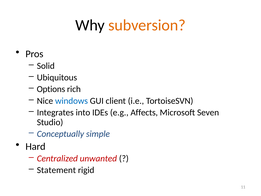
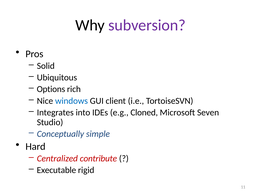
subversion colour: orange -> purple (147, 25)
Affects: Affects -> Cloned (144, 112)
unwanted: unwanted -> contribute (98, 158)
Statement: Statement -> Executable (56, 170)
